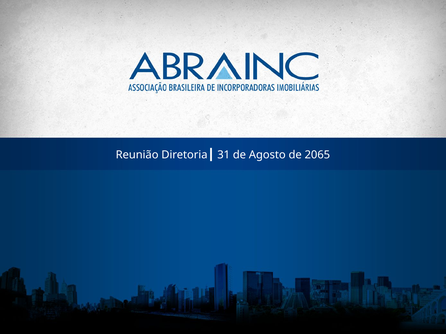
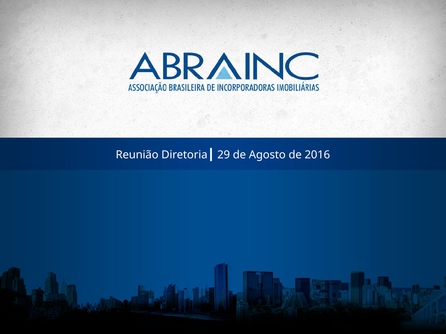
31: 31 -> 29 (224, 155)
2065: 2065 -> 2016 (317, 155)
